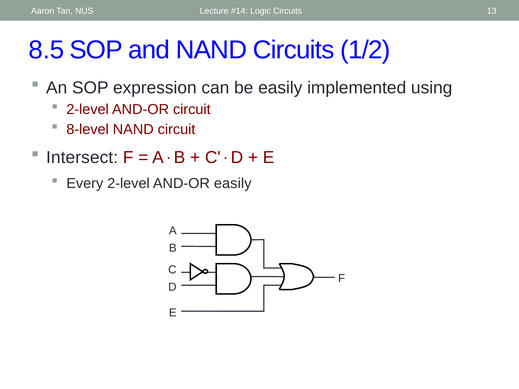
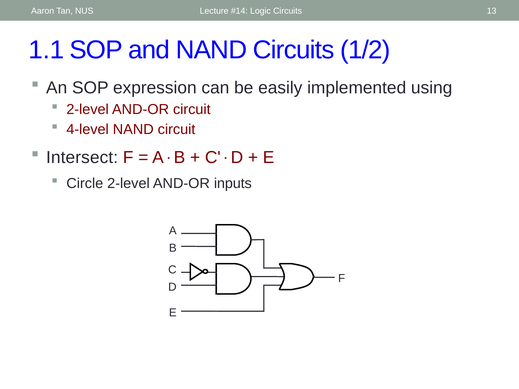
8.5: 8.5 -> 1.1 (46, 50)
8-level: 8-level -> 4-level (88, 130)
Every: Every -> Circle (85, 184)
AND-OR easily: easily -> inputs (233, 184)
